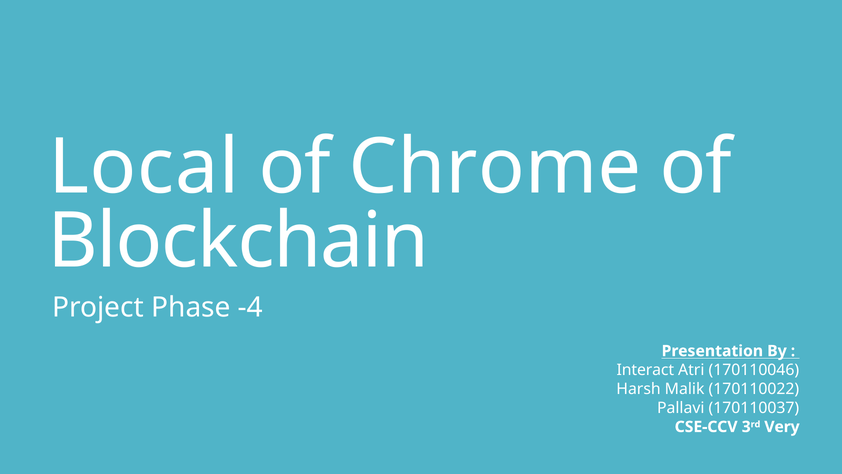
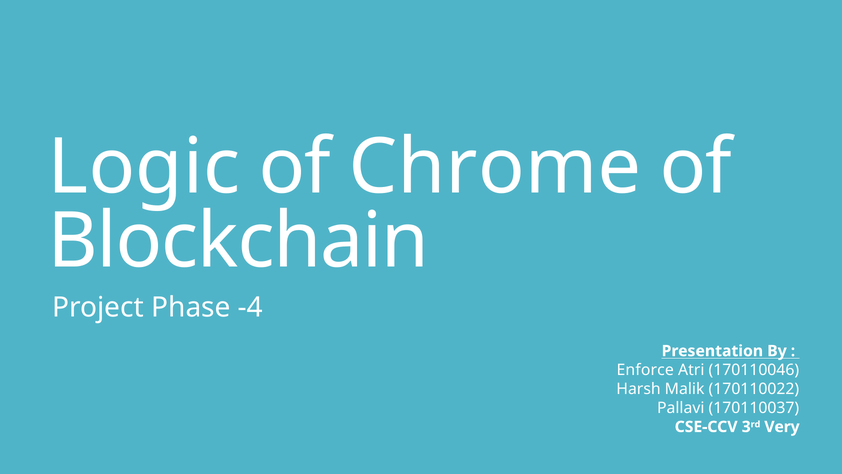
Local: Local -> Logic (144, 167)
Interact: Interact -> Enforce (645, 370)
